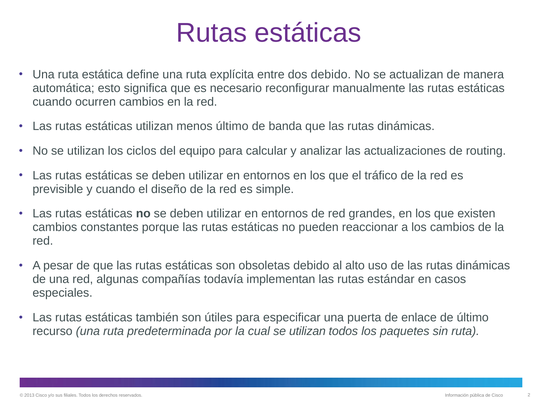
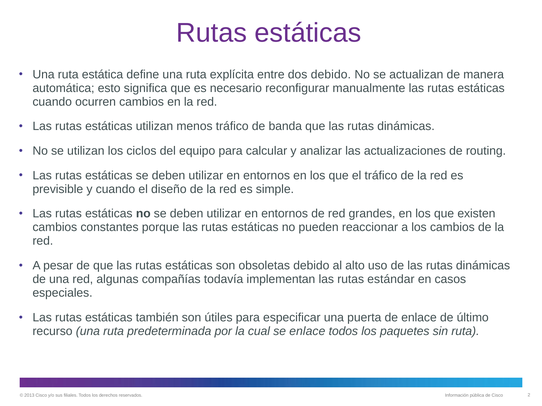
menos último: último -> tráfico (232, 126)
cual se utilizan: utilizan -> enlace (307, 332)
